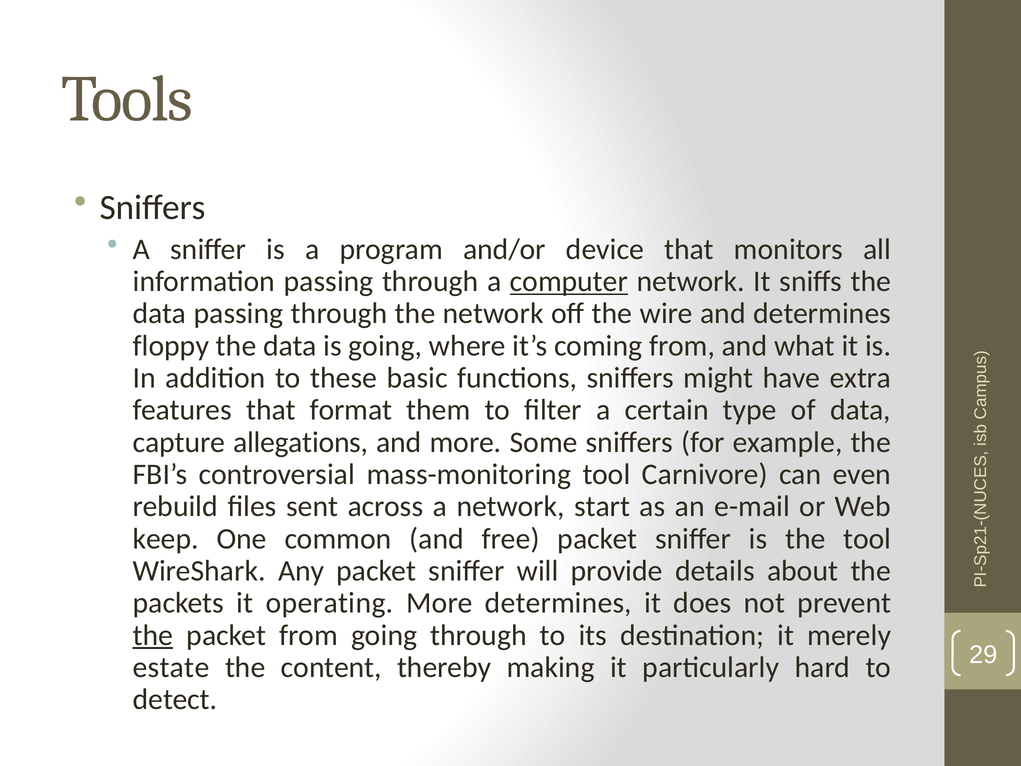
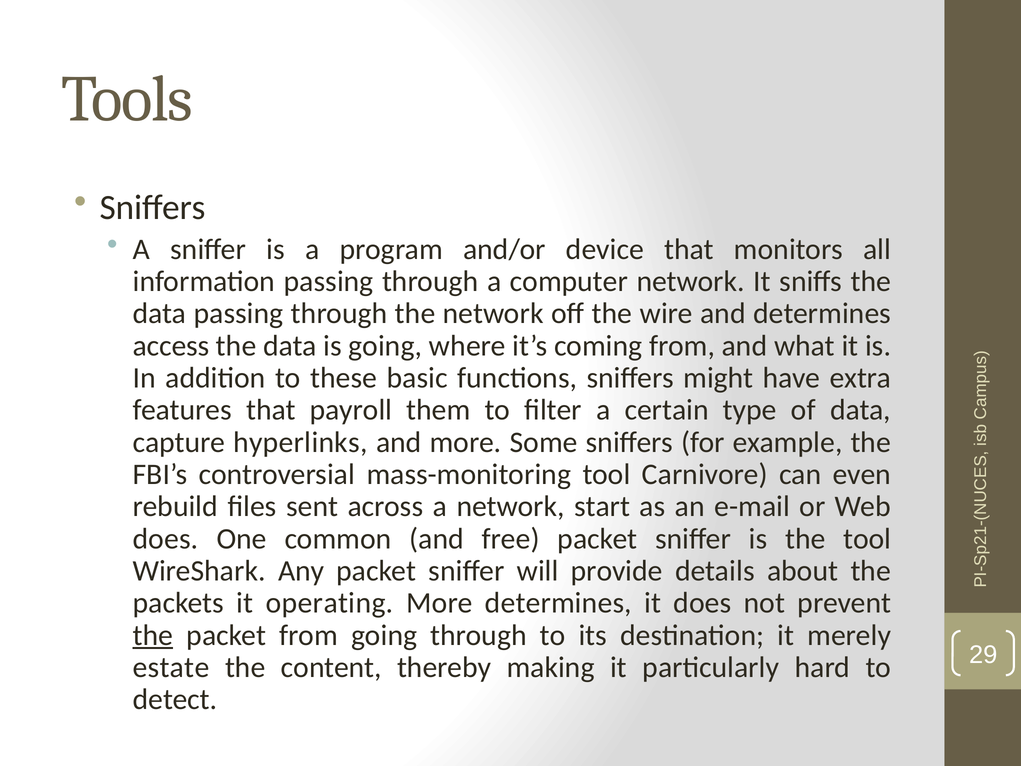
computer underline: present -> none (569, 281)
floppy: floppy -> access (171, 346)
format: format -> payroll (351, 410)
allegations: allegations -> hyperlinks (300, 442)
keep: keep -> does (166, 539)
